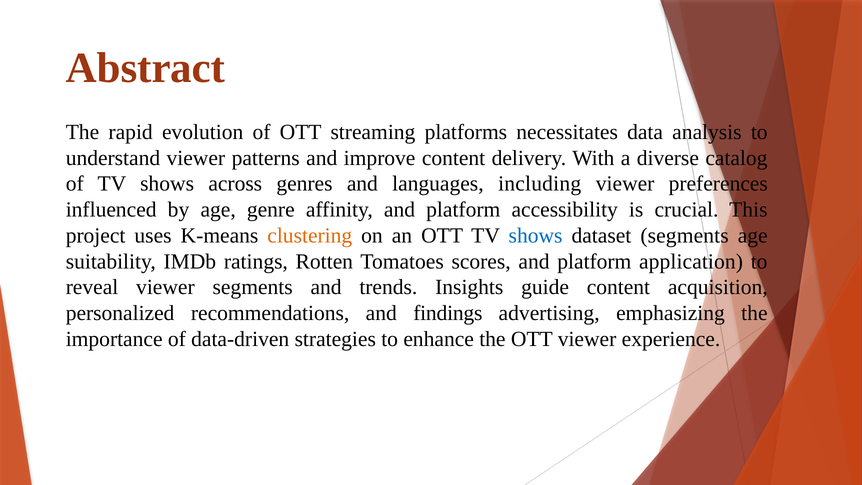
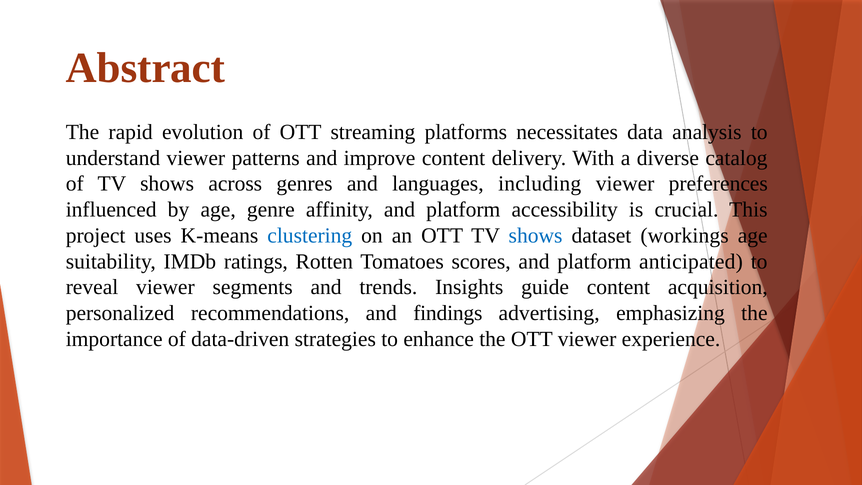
clustering colour: orange -> blue (310, 235)
dataset segments: segments -> workings (685, 235)
application: application -> anticipated (691, 261)
